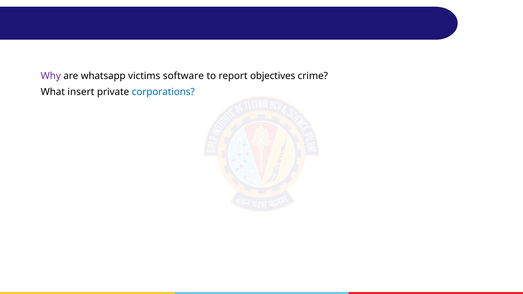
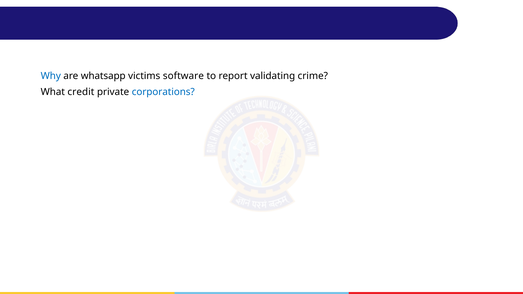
Why colour: purple -> blue (51, 76)
objectives: objectives -> validating (273, 76)
insert: insert -> credit (81, 92)
